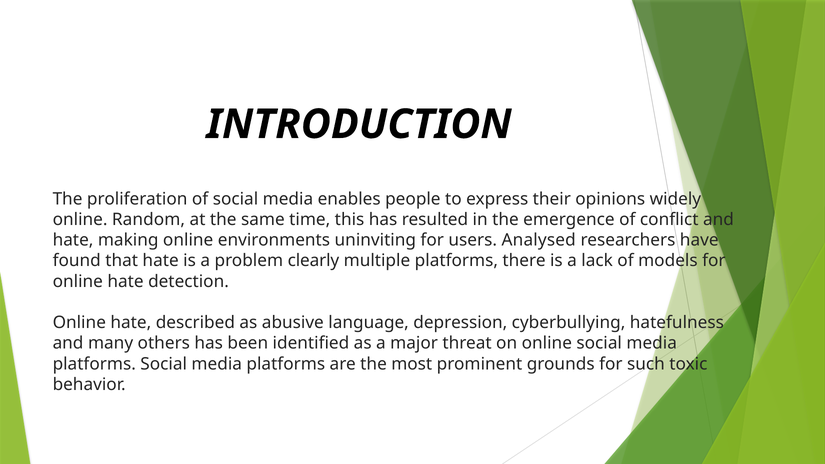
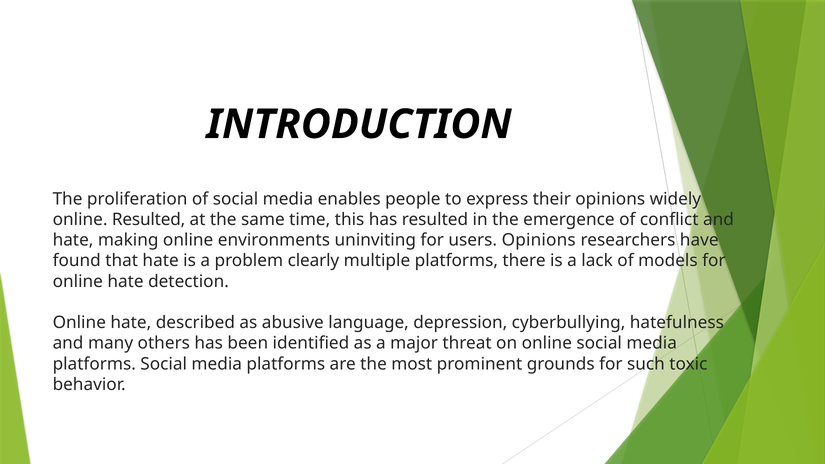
online Random: Random -> Resulted (149, 220)
users Analysed: Analysed -> Opinions (539, 240)
